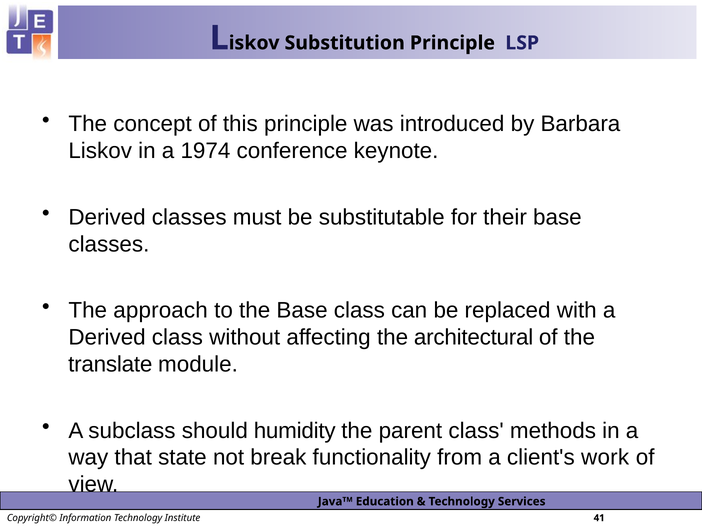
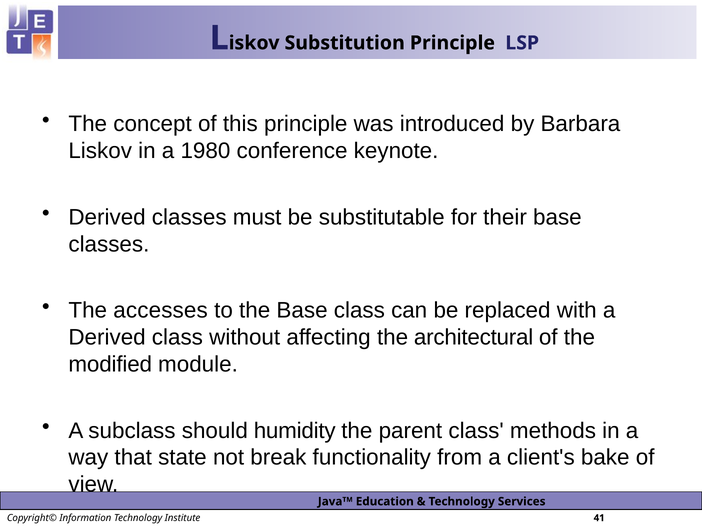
1974: 1974 -> 1980 (205, 151)
approach: approach -> accesses (161, 310)
translate: translate -> modified (110, 364)
work: work -> bake (605, 457)
